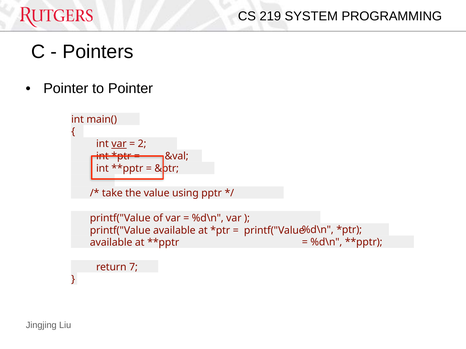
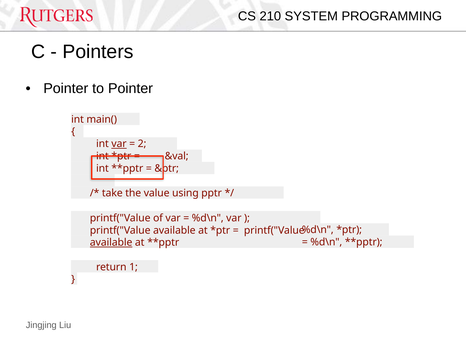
219: 219 -> 210 (270, 16)
available underline: none -> present (111, 243)
7: 7 -> 1 (134, 268)
